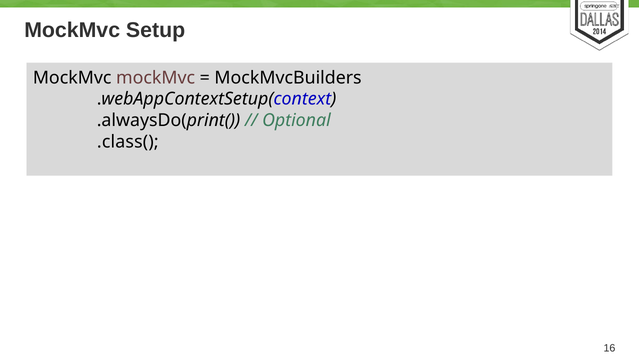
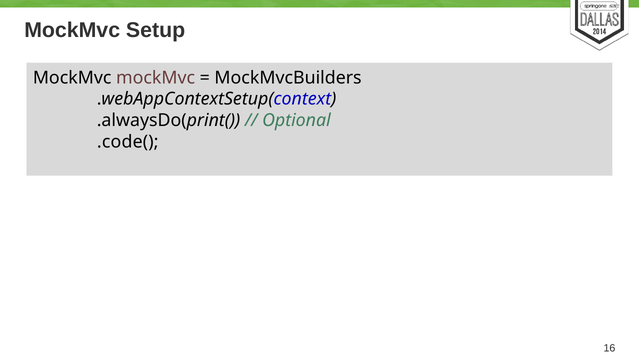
.class(: .class( -> .code( (128, 142)
